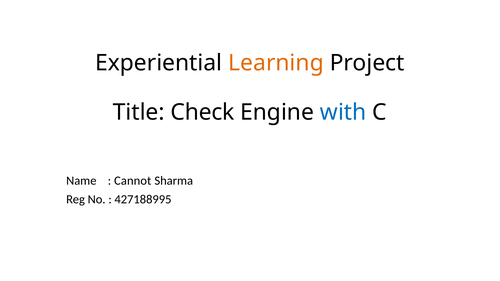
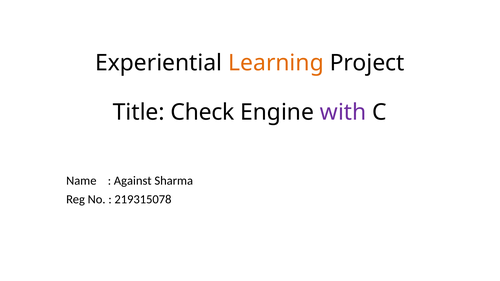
with colour: blue -> purple (343, 112)
Cannot: Cannot -> Against (133, 181)
427188995: 427188995 -> 219315078 (143, 200)
